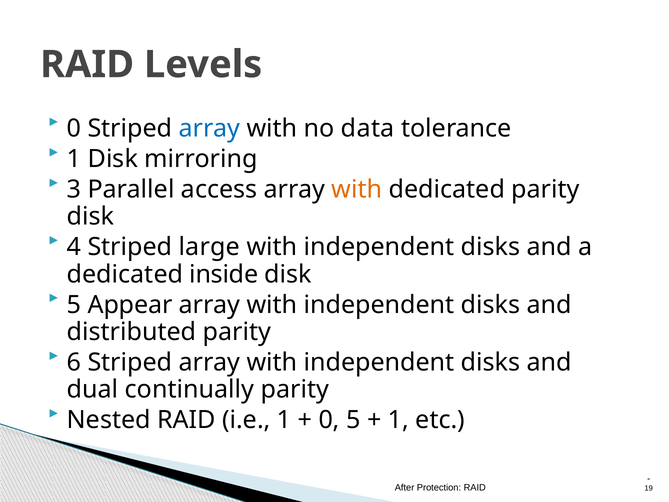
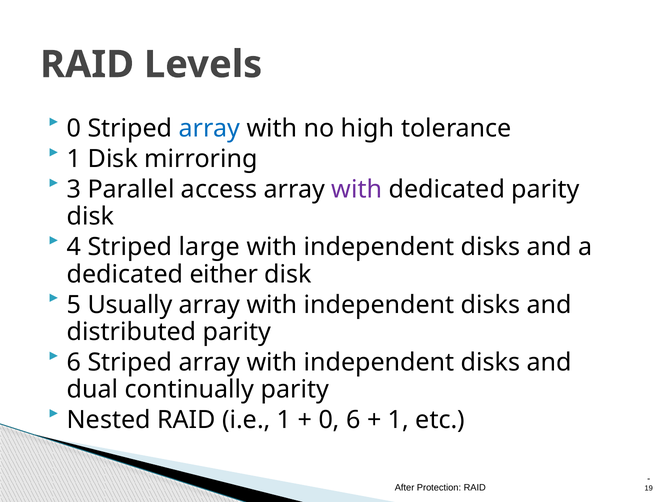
data: data -> high (368, 129)
with colour: orange -> purple (357, 189)
inside: inside -> either (224, 274)
Appear: Appear -> Usually (130, 305)
0 5: 5 -> 6 (353, 420)
